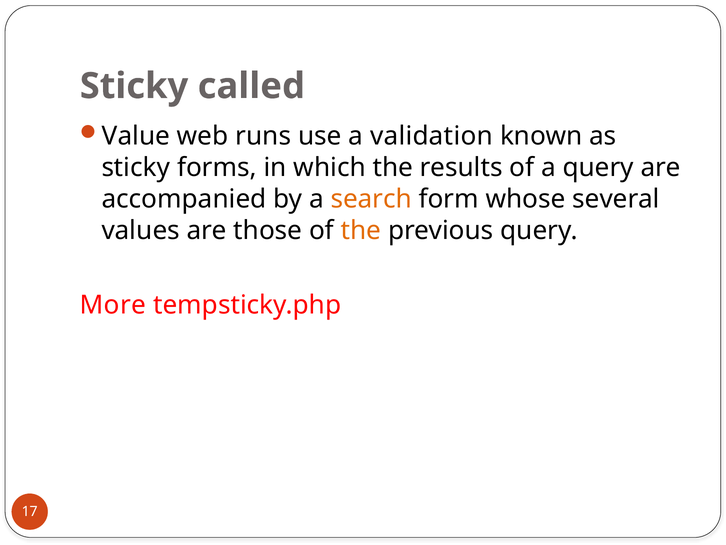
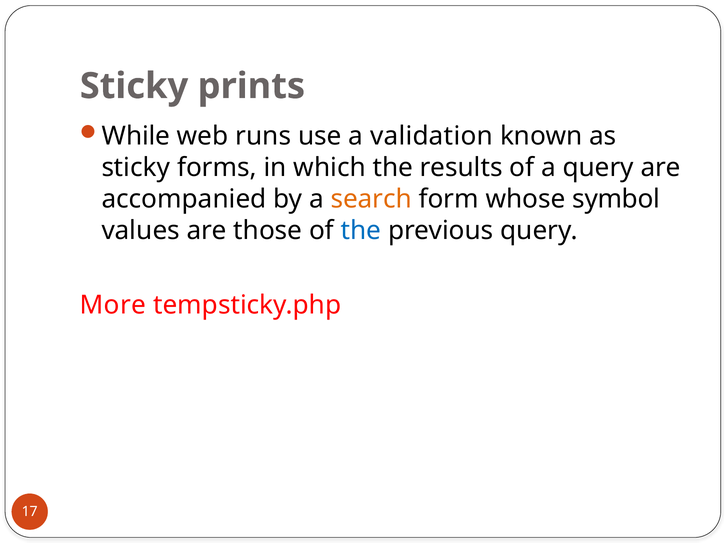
called: called -> prints (251, 86)
Value: Value -> While (136, 136)
several: several -> symbol (616, 199)
the colour: orange -> blue (361, 230)
